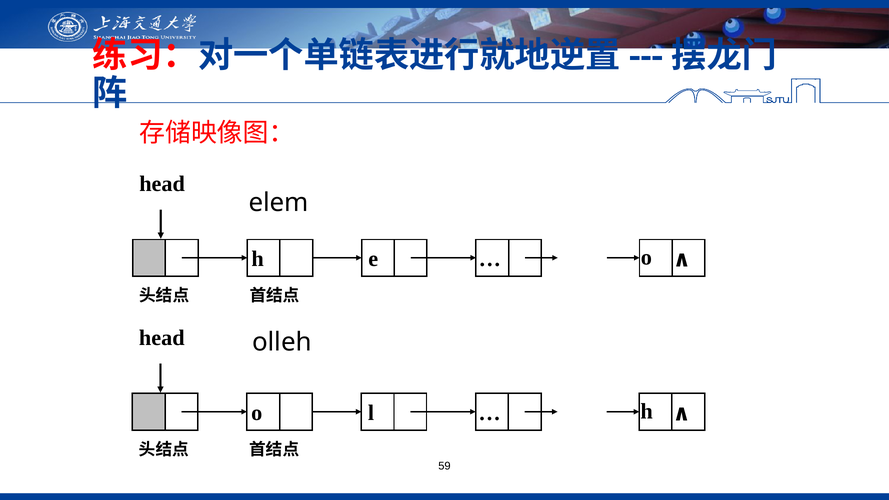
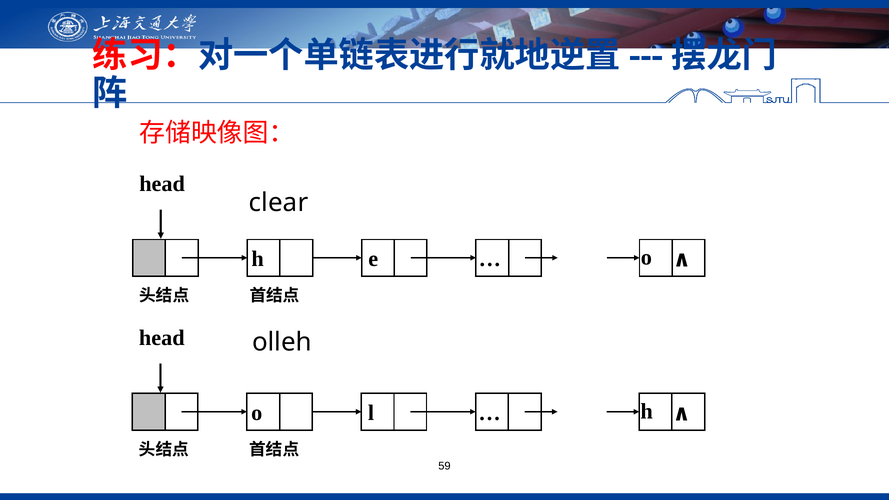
elem: elem -> clear (279, 203)
